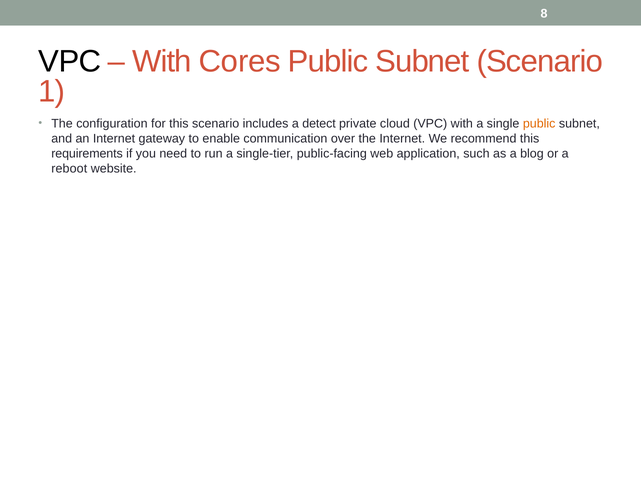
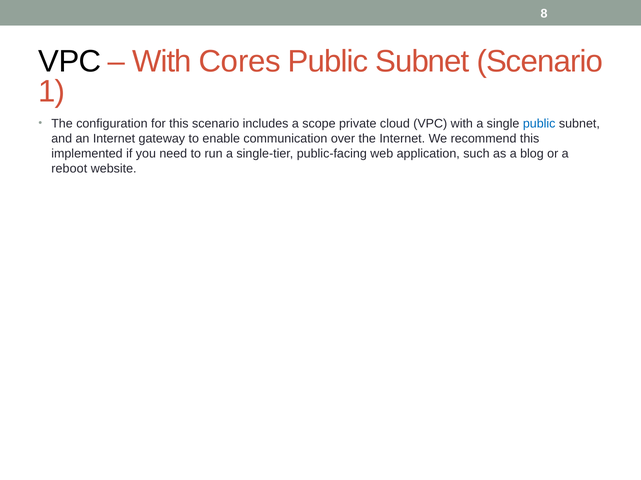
detect: detect -> scope (319, 124)
public colour: orange -> blue (539, 124)
requirements: requirements -> implemented (87, 154)
